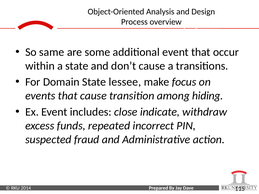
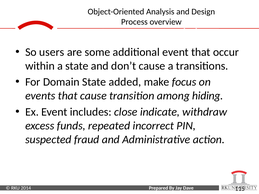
same: same -> users (52, 52)
lessee: lessee -> added (125, 82)
